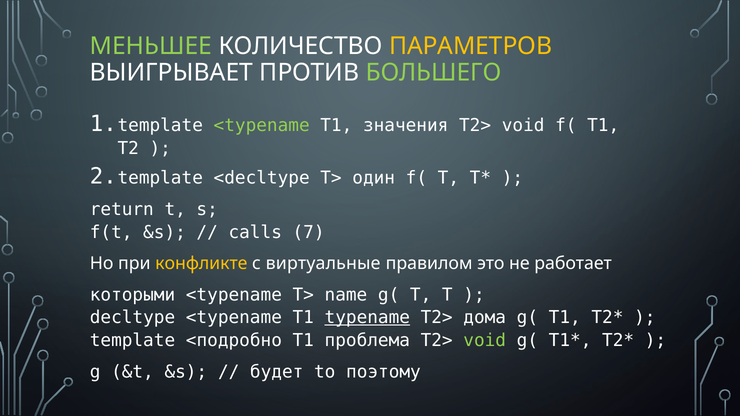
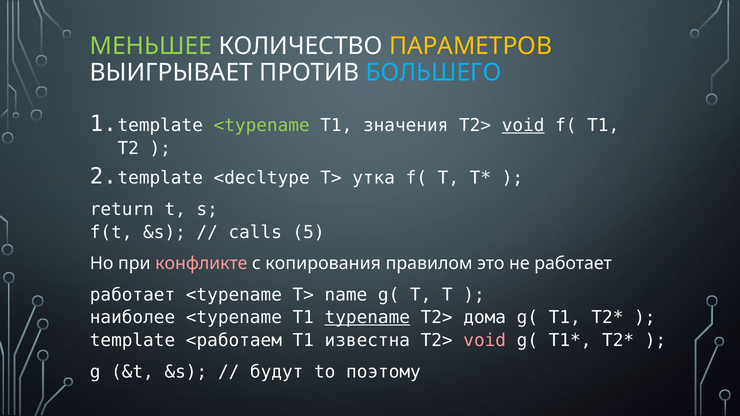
БОЛЬШЕГО colour: light green -> light blue (434, 73)
void underline: none -> present (523, 125)
один: один -> утка (374, 178)
7: 7 -> 5 (309, 232)
конфликте colour: yellow -> pink (201, 264)
виртуальные: виртуальные -> копирования (323, 264)
которыми: которыми -> работает (132, 295)
decltype: decltype -> наиболее (132, 318)
<подробно: <подробно -> <работаем (234, 341)
проблема: проблема -> известна (367, 341)
void colour: light green -> pink (485, 341)
будет: будет -> будут (277, 372)
